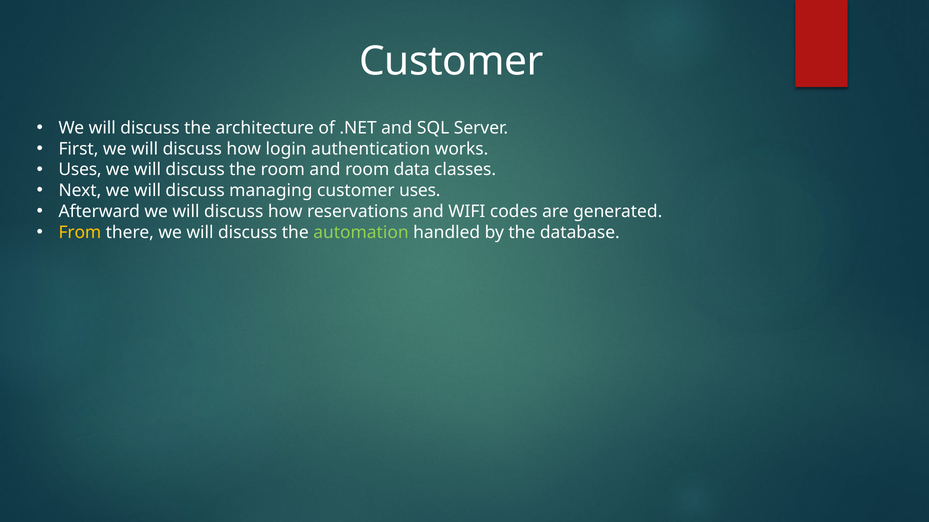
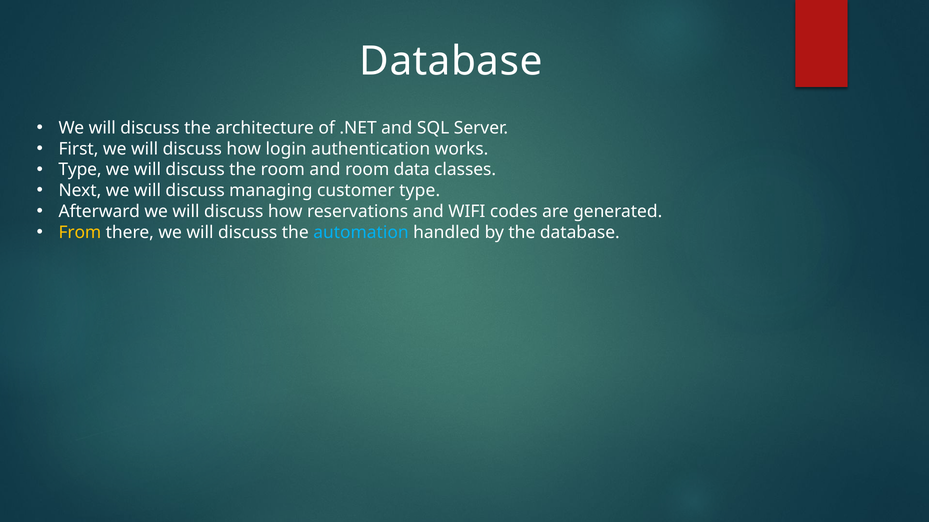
Customer: Customer -> Database (451, 61)
Uses: Uses -> Type (80, 170)
customer uses: uses -> type (420, 191)
automation colour: light green -> light blue (361, 233)
